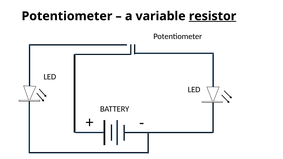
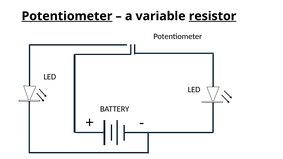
Potentiometer underline: none -> present (67, 16)
